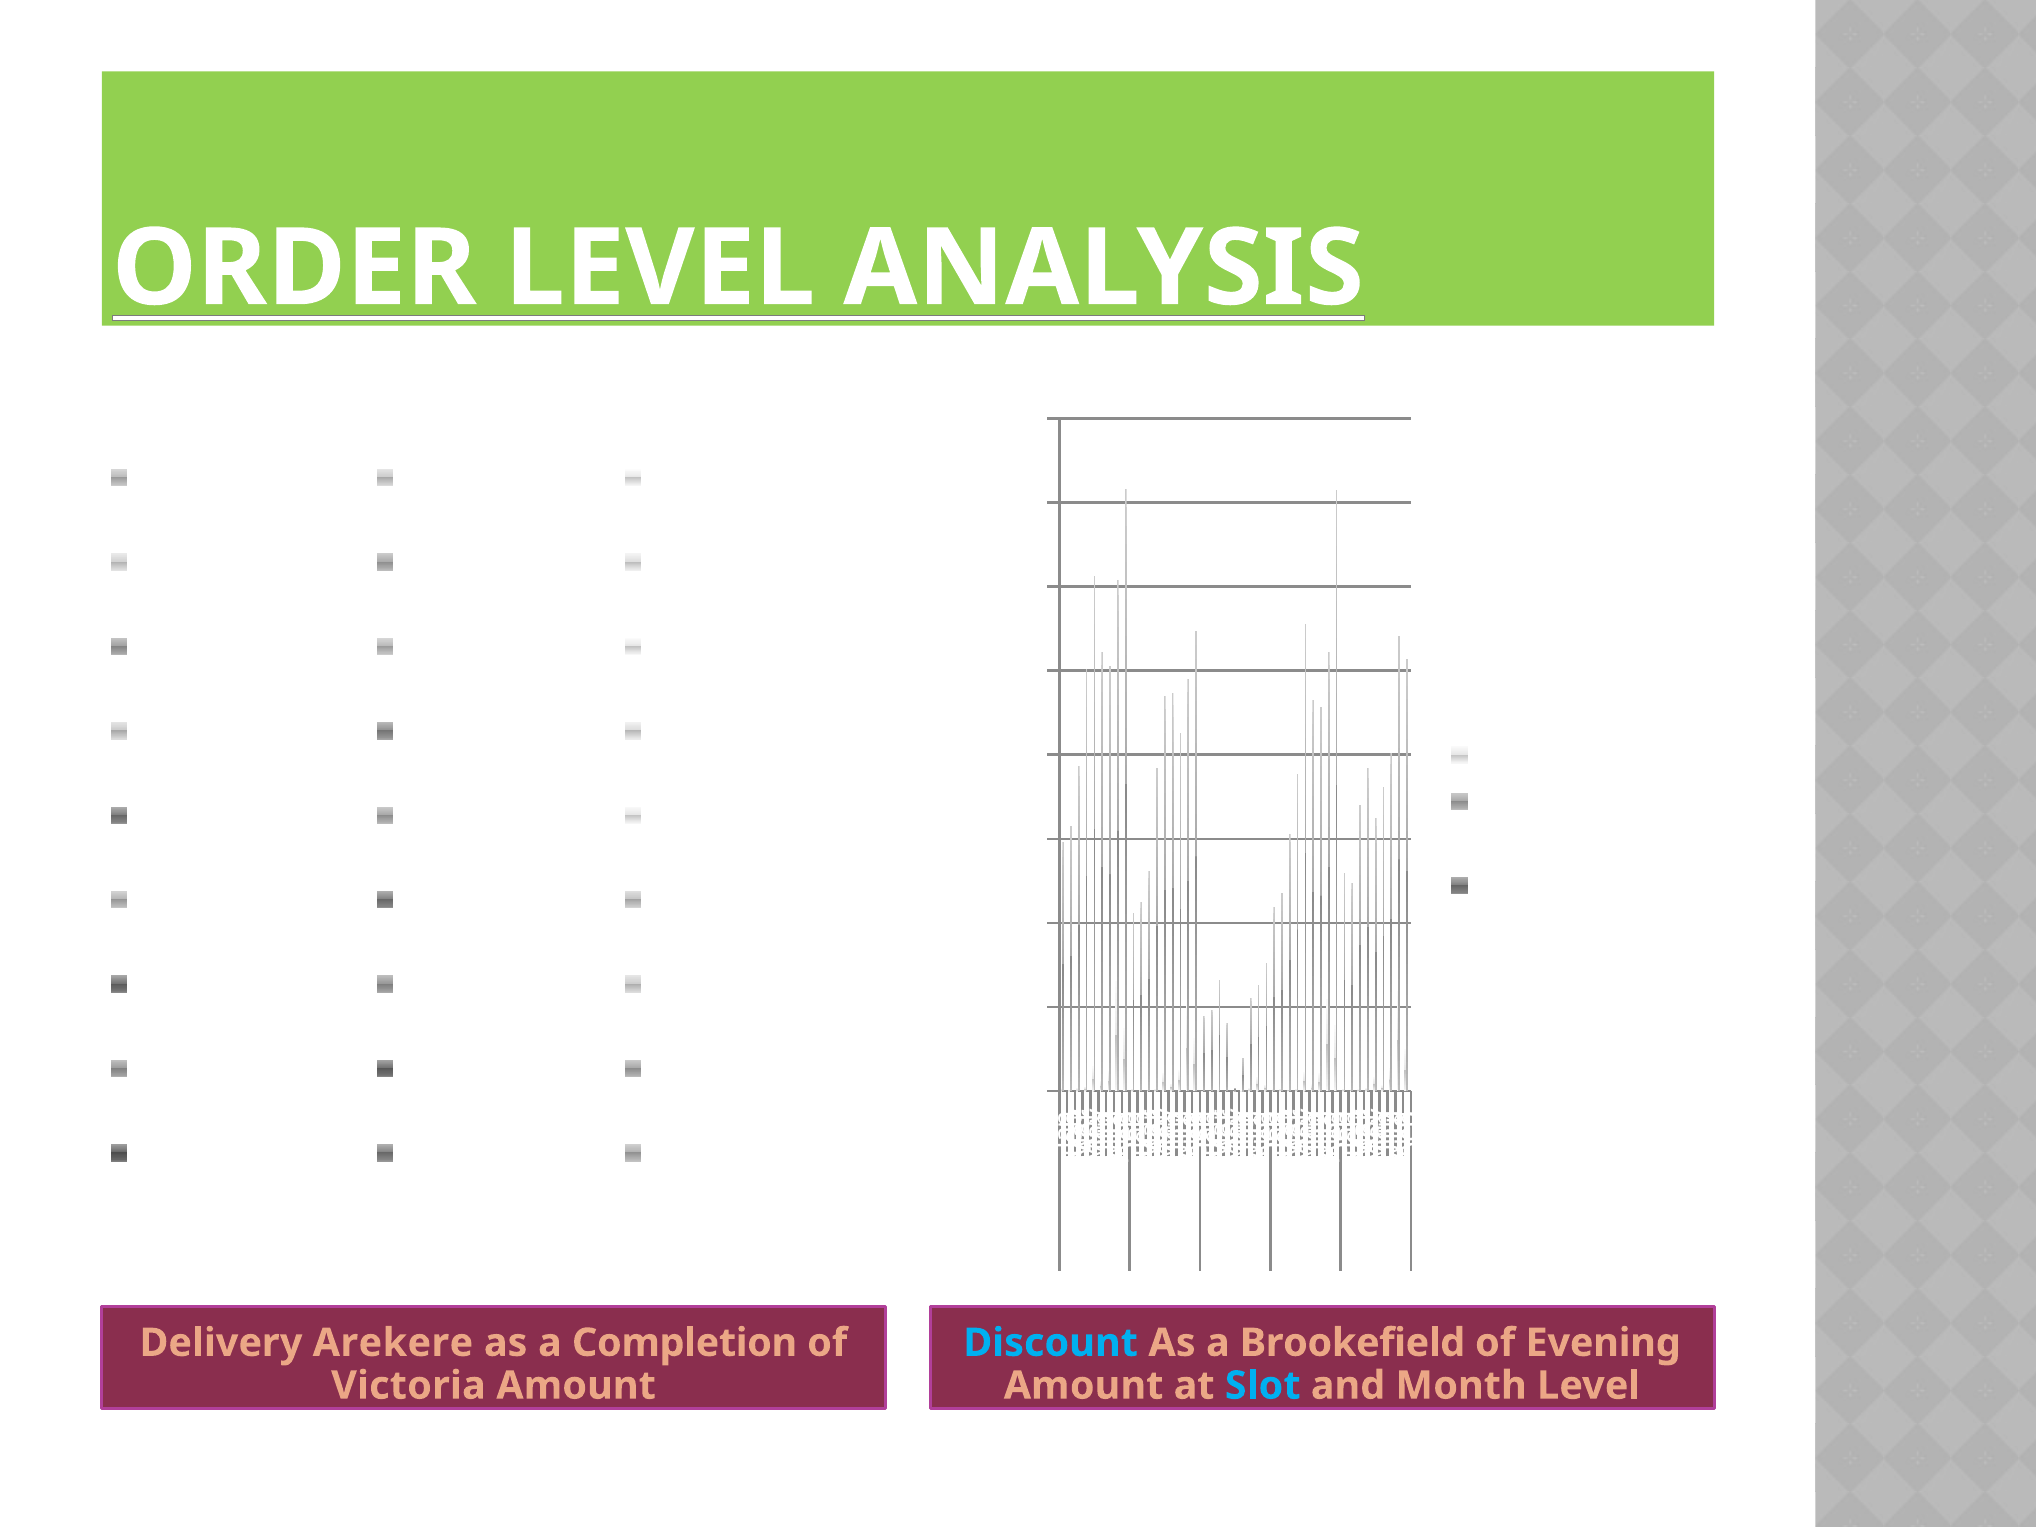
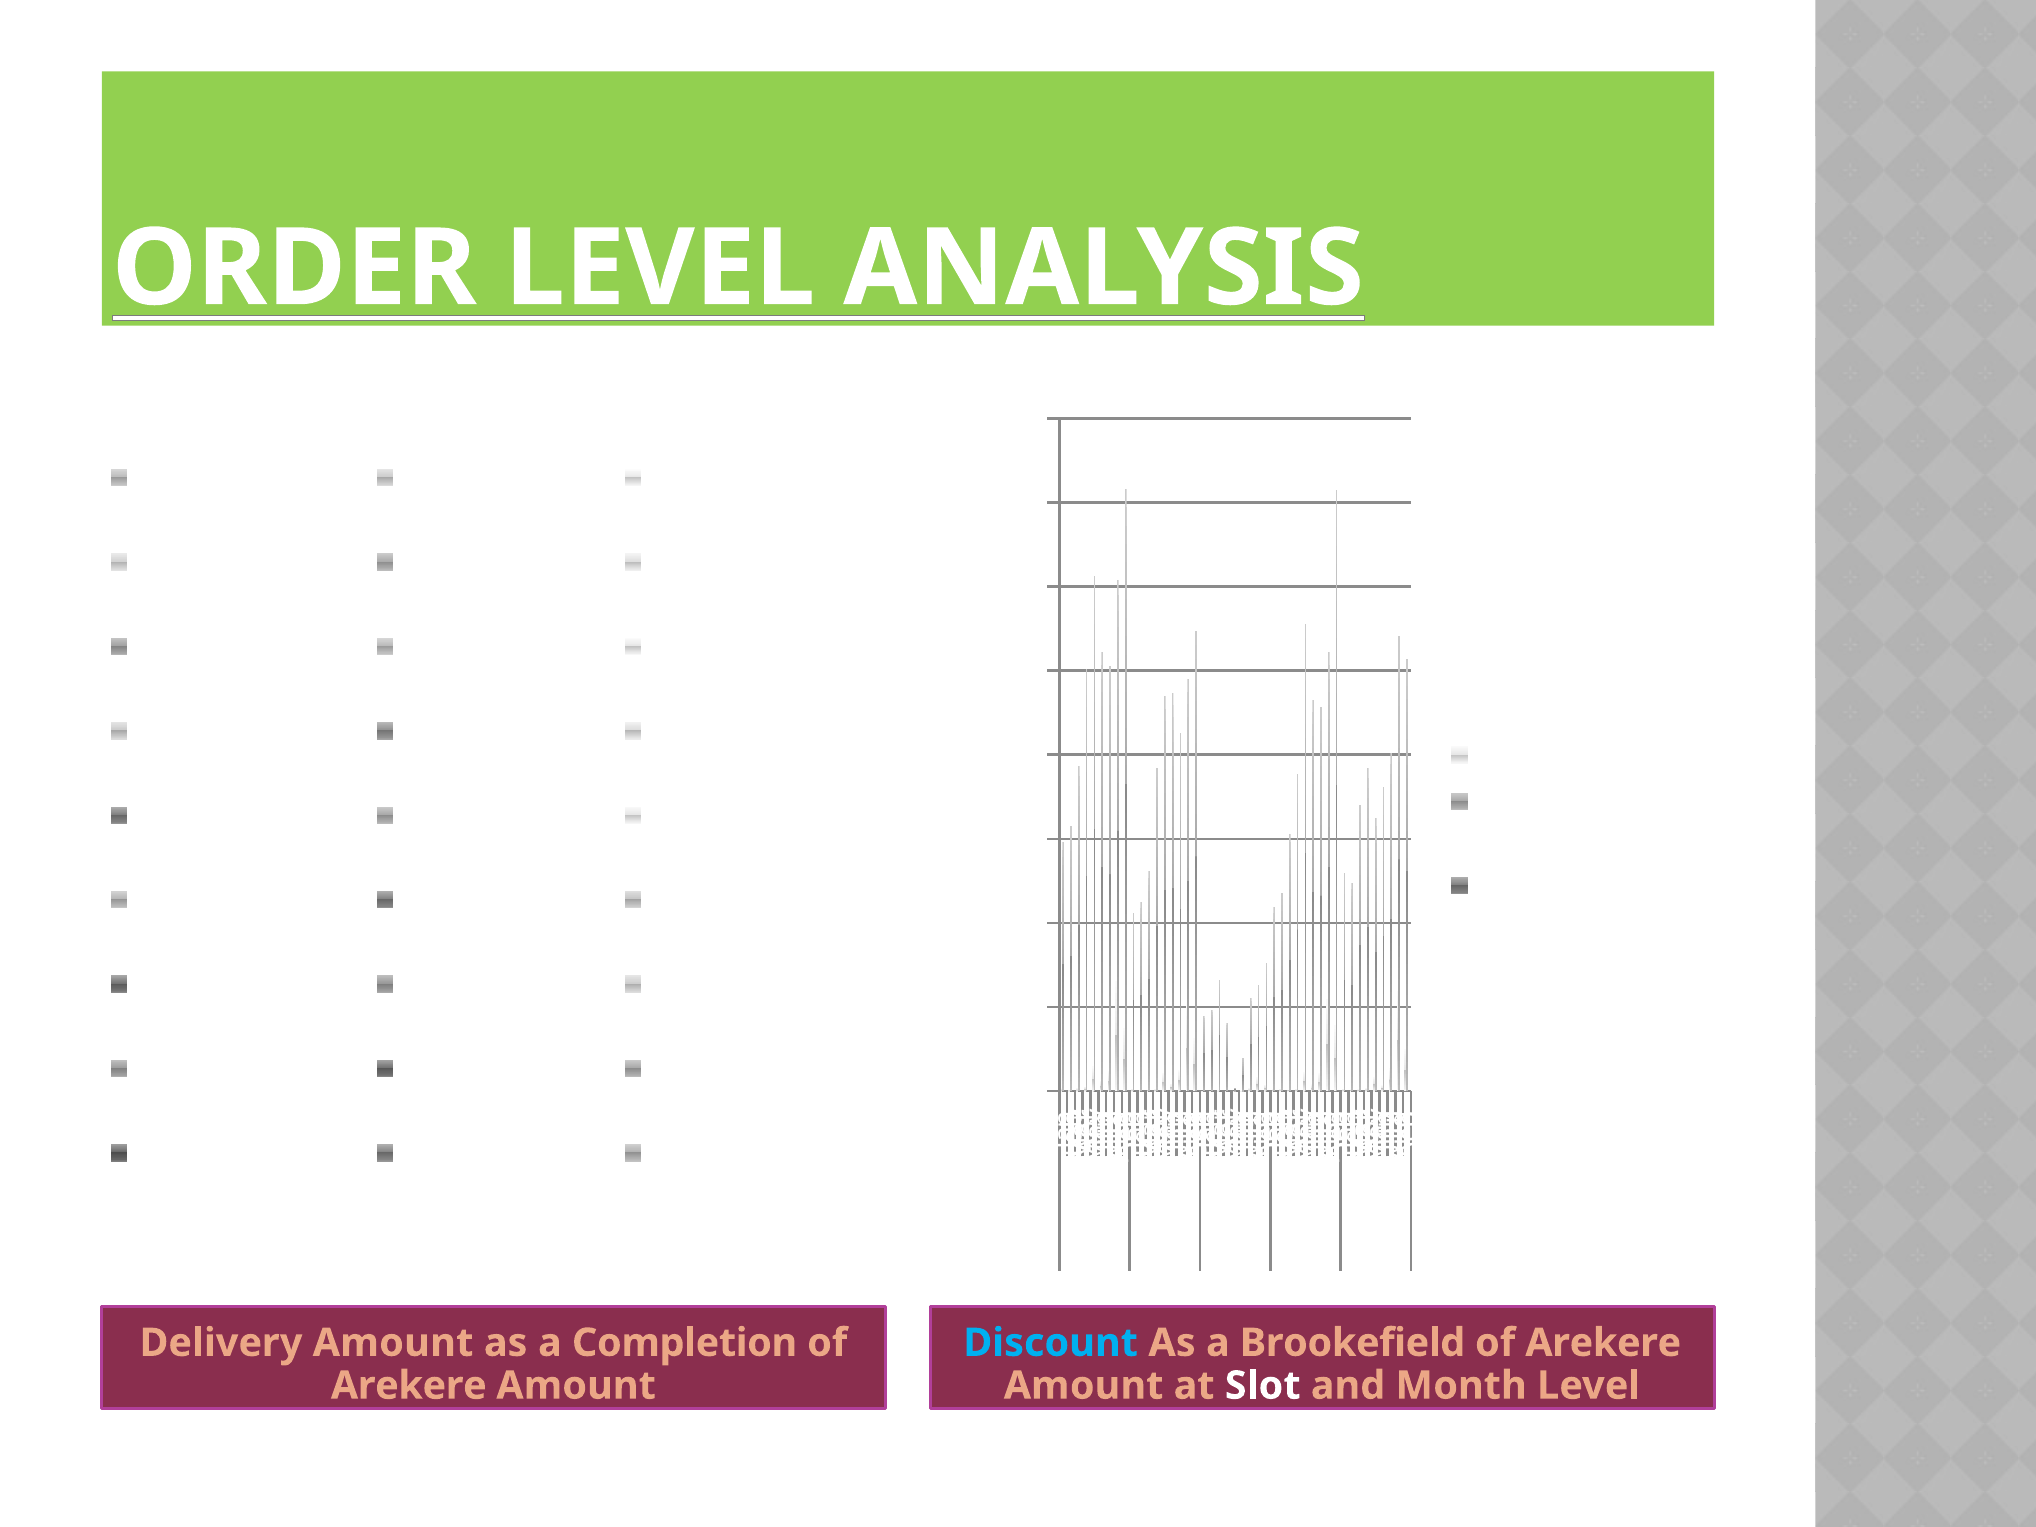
Delivery Arekere: Arekere -> Amount (393, 1343)
Evening: Evening -> Arekere (1603, 1343)
Victoria: Victoria -> Arekere (409, 1386)
Slot colour: light blue -> white (1263, 1386)
